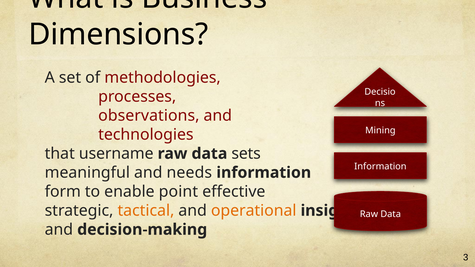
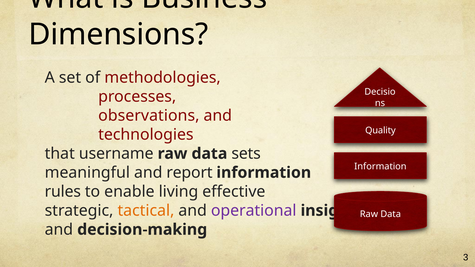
Mining: Mining -> Quality (380, 130)
needs: needs -> report (189, 173)
form: form -> rules (63, 192)
point: point -> living (178, 192)
operational colour: orange -> purple (254, 211)
